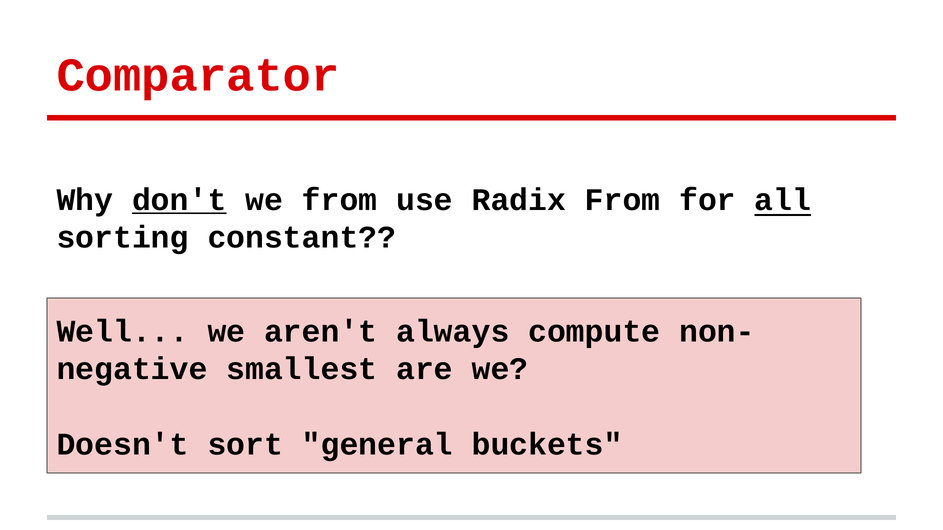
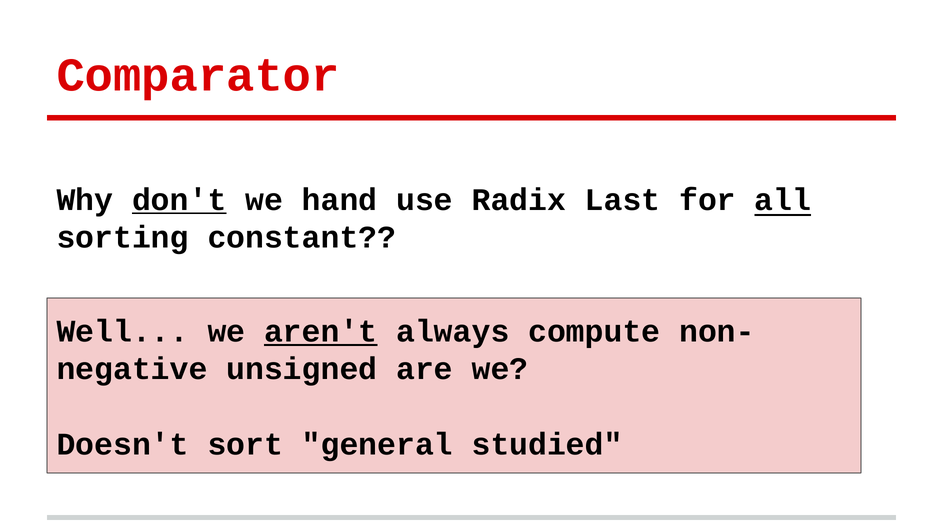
we from: from -> hand (340, 200)
Radix From: From -> Last (623, 200)
aren't underline: none -> present (321, 332)
smallest: smallest -> unsigned (302, 369)
buckets: buckets -> studied (547, 445)
